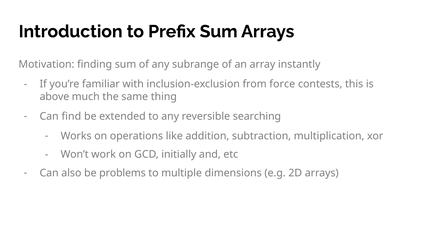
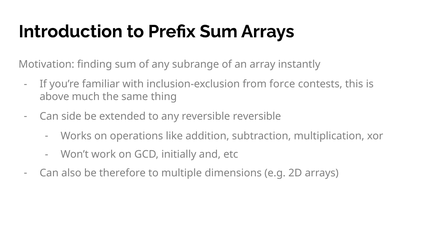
find: find -> side (71, 116)
reversible searching: searching -> reversible (257, 116)
problems: problems -> therefore (122, 173)
